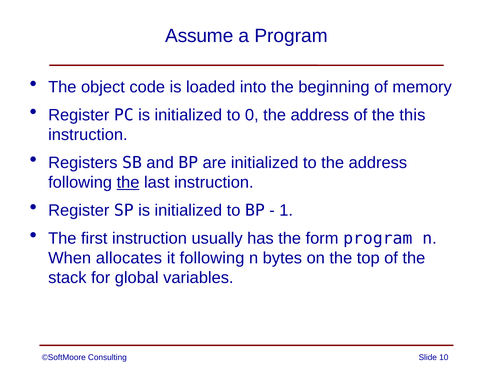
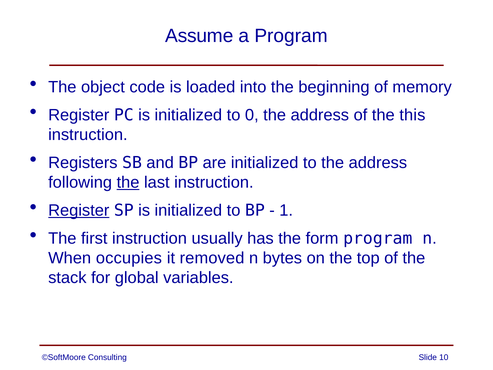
Register underline: none -> present (79, 210)
allocates: allocates -> occupies (129, 258)
it following: following -> removed (212, 258)
